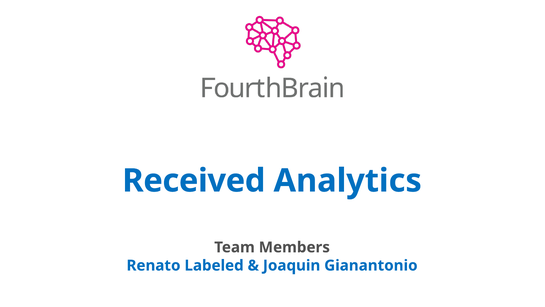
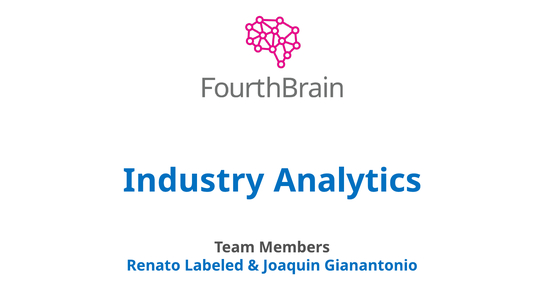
Received: Received -> Industry (194, 181)
